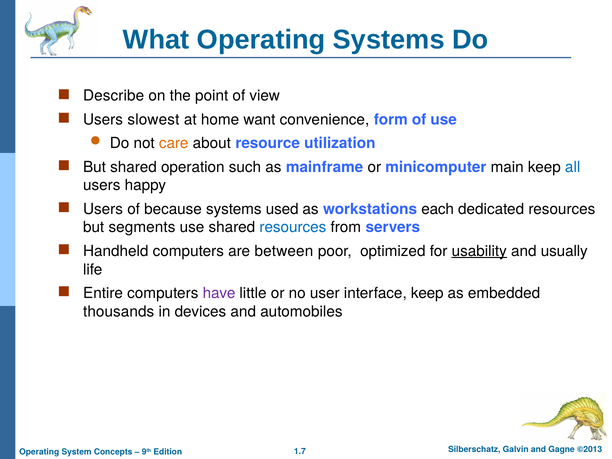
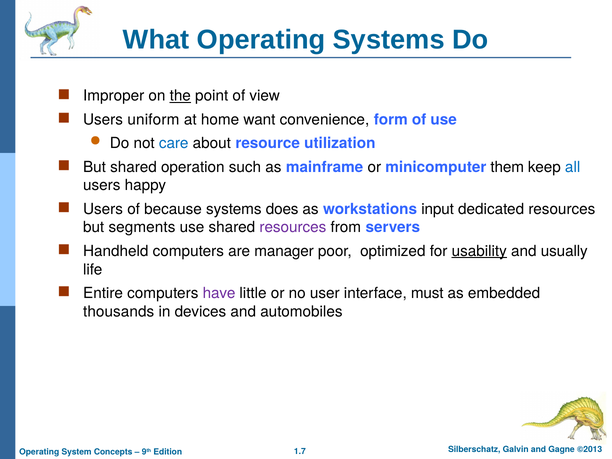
Describe: Describe -> Improper (114, 96)
the underline: none -> present (180, 96)
slowest: slowest -> uniform (153, 120)
care colour: orange -> blue (174, 143)
main: main -> them (507, 167)
used: used -> does (282, 209)
each: each -> input (438, 209)
resources colour: blue -> purple (293, 227)
between: between -> manager (284, 251)
interface keep: keep -> must (427, 293)
